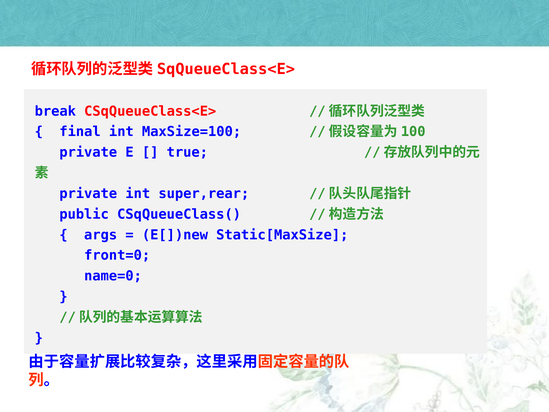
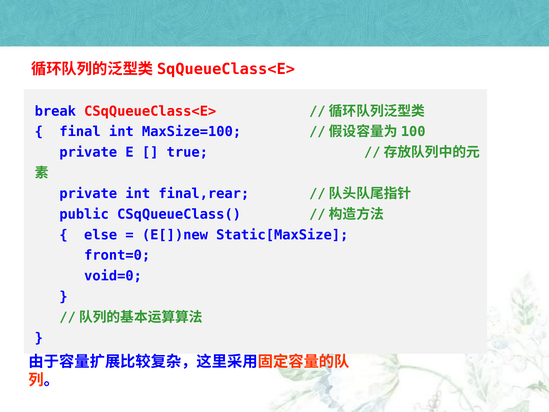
super,rear: super,rear -> final,rear (204, 193)
args: args -> else (101, 235)
name=0: name=0 -> void=0 (113, 276)
